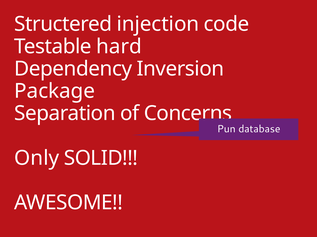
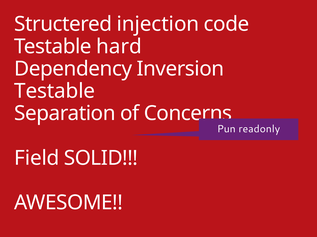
Package: Package -> Testable (55, 91)
database: database -> readonly (259, 129)
Only: Only -> Field (37, 158)
